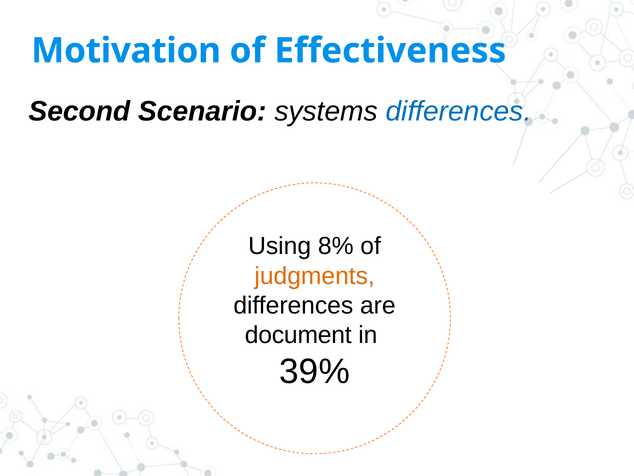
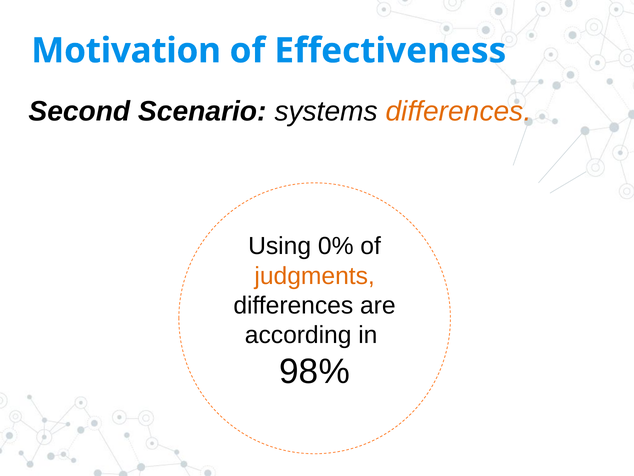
differences colour: blue -> orange (459, 111)
8%: 8% -> 0% (336, 246)
document: document -> according (298, 335)
39%: 39% -> 98% (315, 371)
